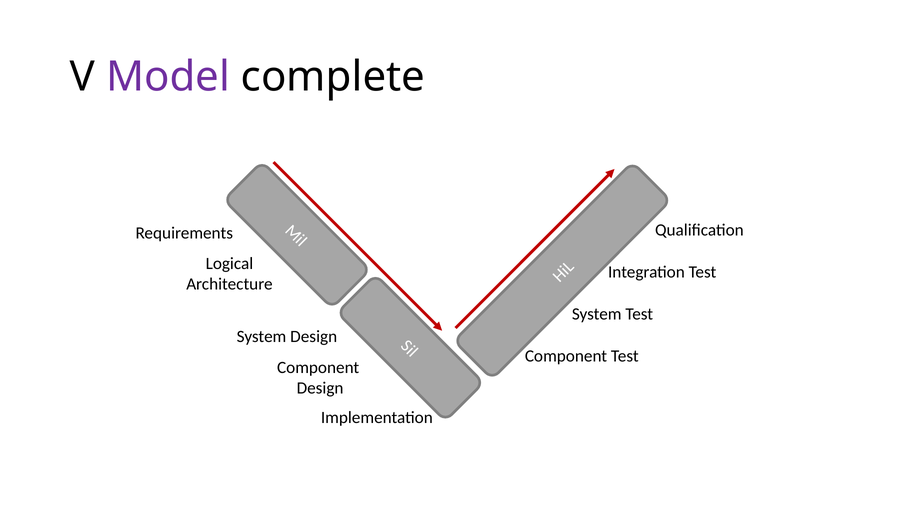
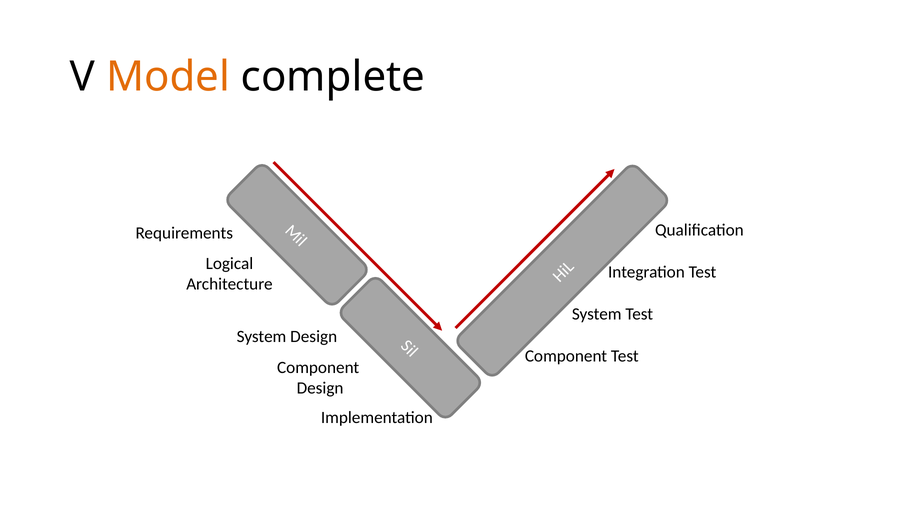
Model colour: purple -> orange (168, 77)
